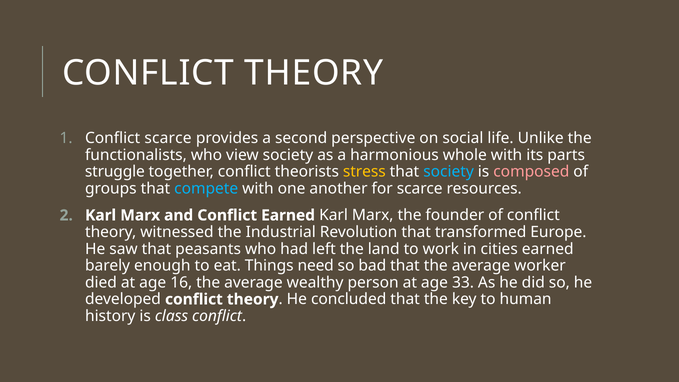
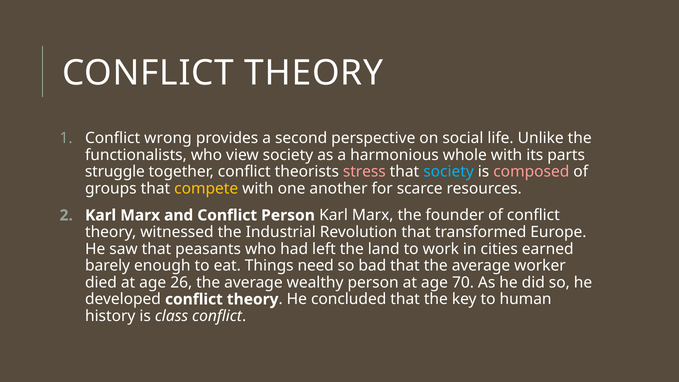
Conflict scarce: scarce -> wrong (168, 138)
stress colour: yellow -> pink (364, 172)
compete colour: light blue -> yellow (206, 189)
Conflict Earned: Earned -> Person (288, 215)
16: 16 -> 26 (181, 282)
33: 33 -> 70 (463, 282)
